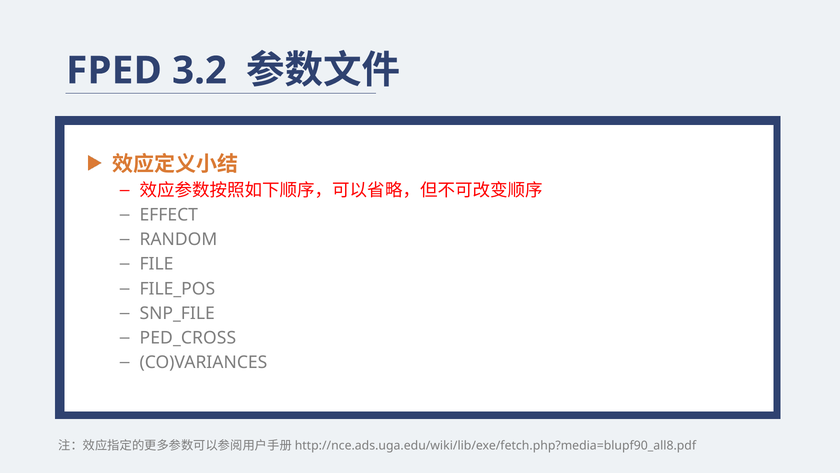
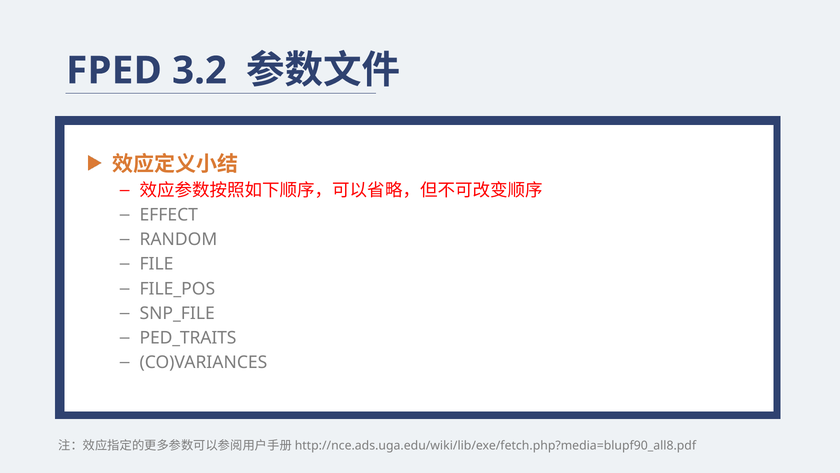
PED_CROSS: PED_CROSS -> PED_TRAITS (188, 337)
